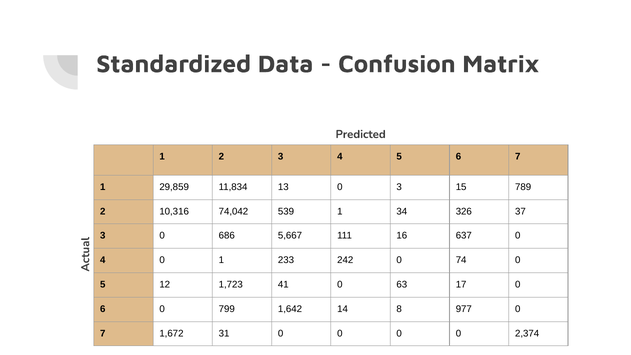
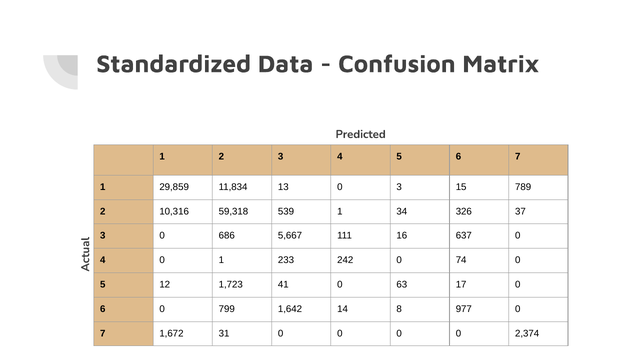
74,042: 74,042 -> 59,318 (233, 211)
